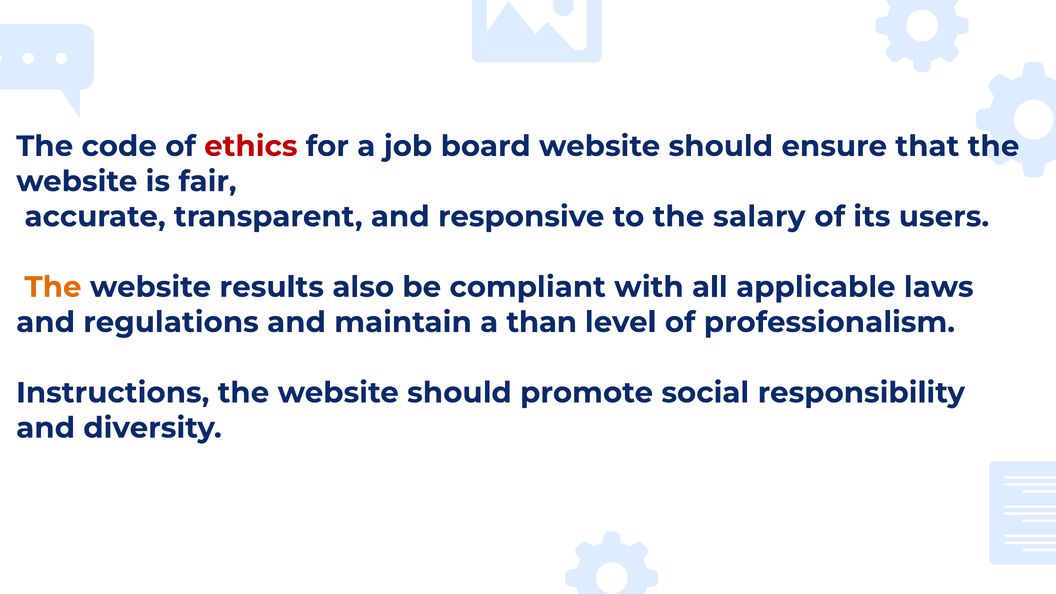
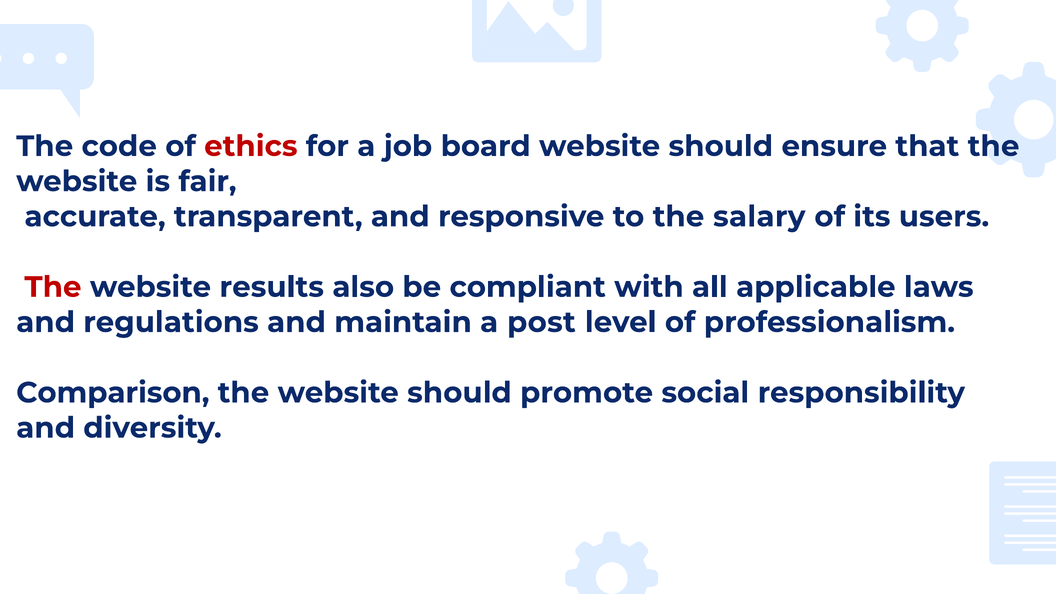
The colour: orange -> red (53, 287)
than: than -> post (541, 322)
Instructions: Instructions -> Comparison (113, 393)
